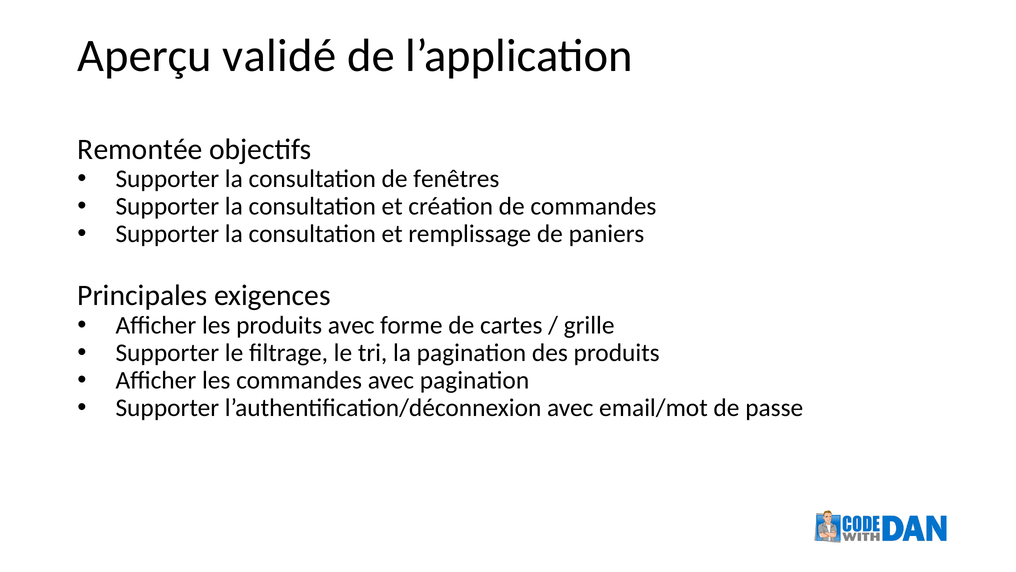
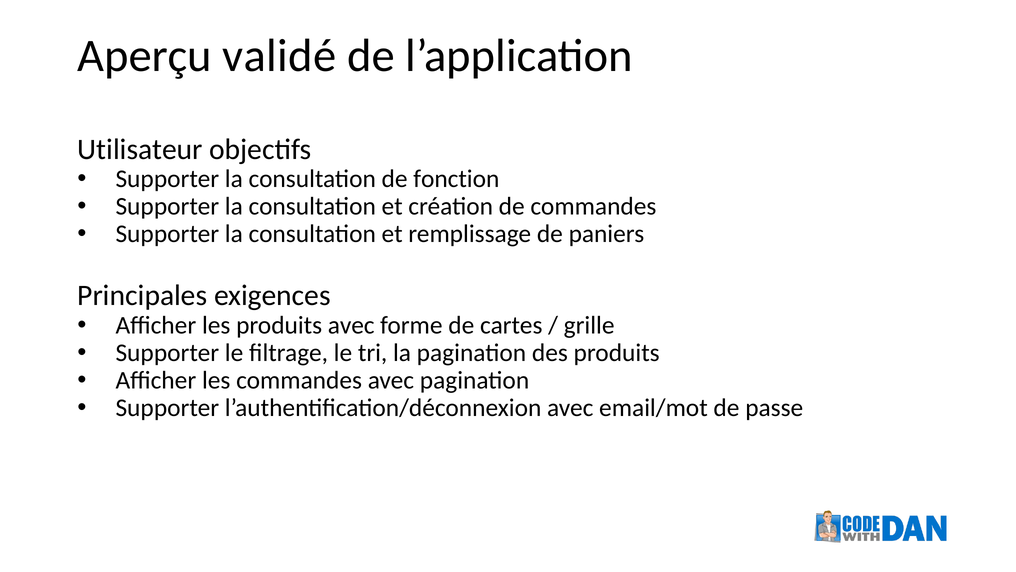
Remontée: Remontée -> Utilisateur (140, 149)
fenêtres: fenêtres -> fonction (456, 179)
